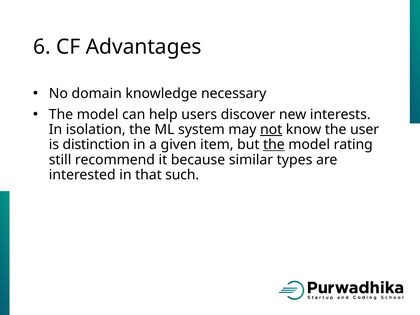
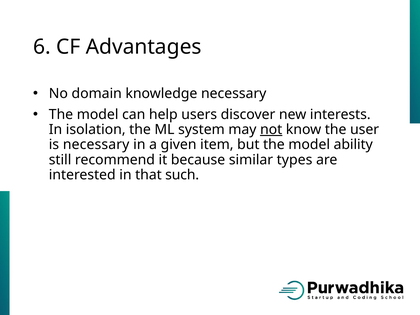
is distinction: distinction -> necessary (96, 145)
the underline: present -> none (274, 145)
rating: rating -> ability (353, 145)
